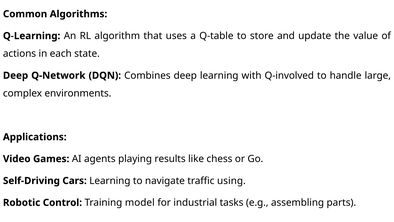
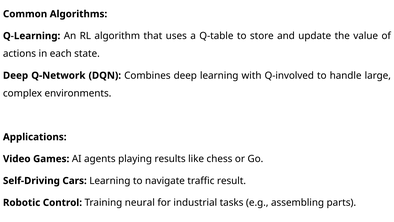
using: using -> result (231, 180)
model: model -> neural (140, 202)
